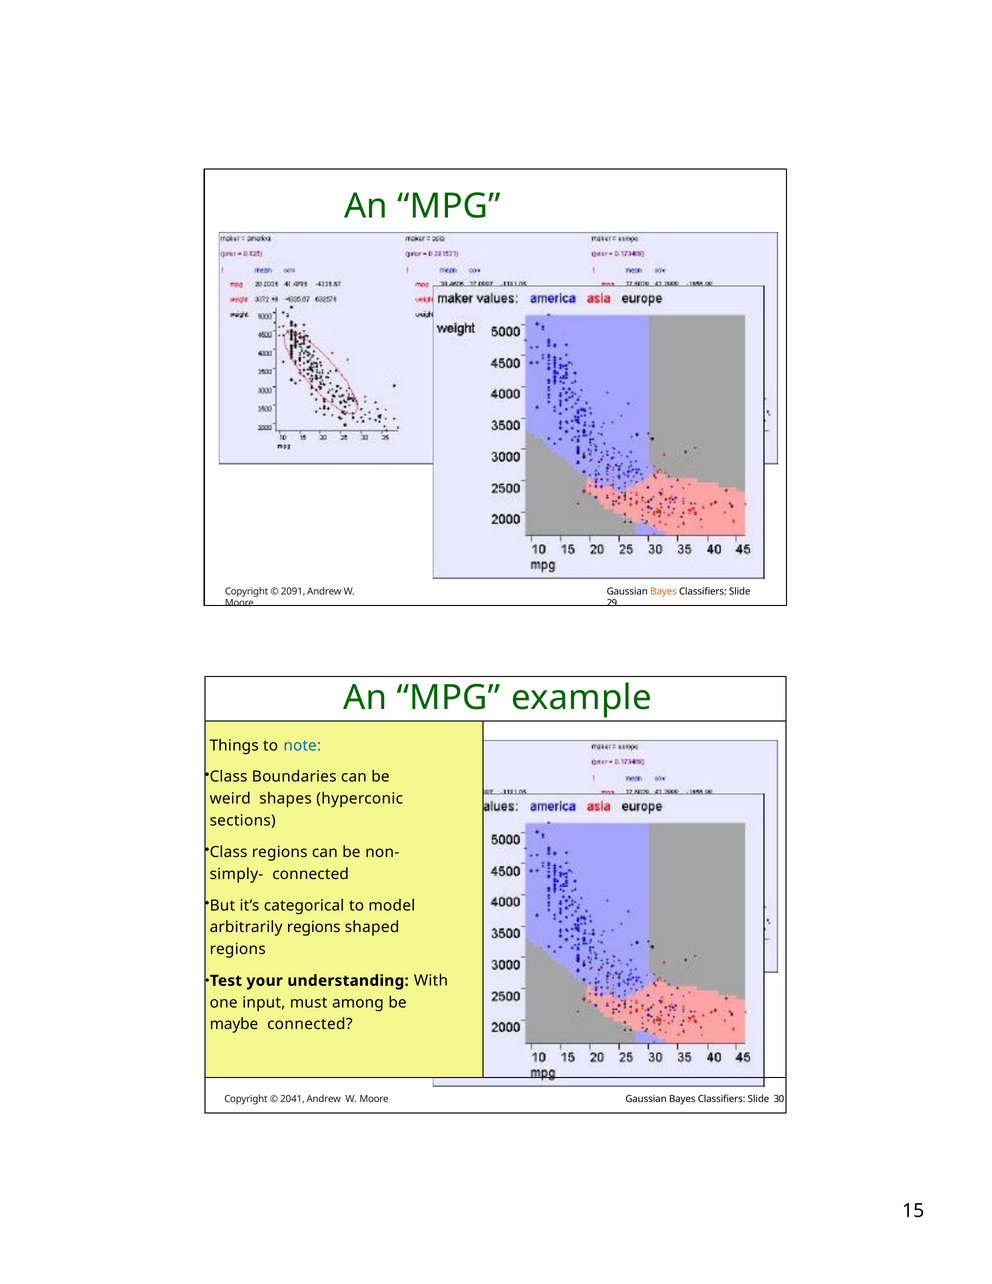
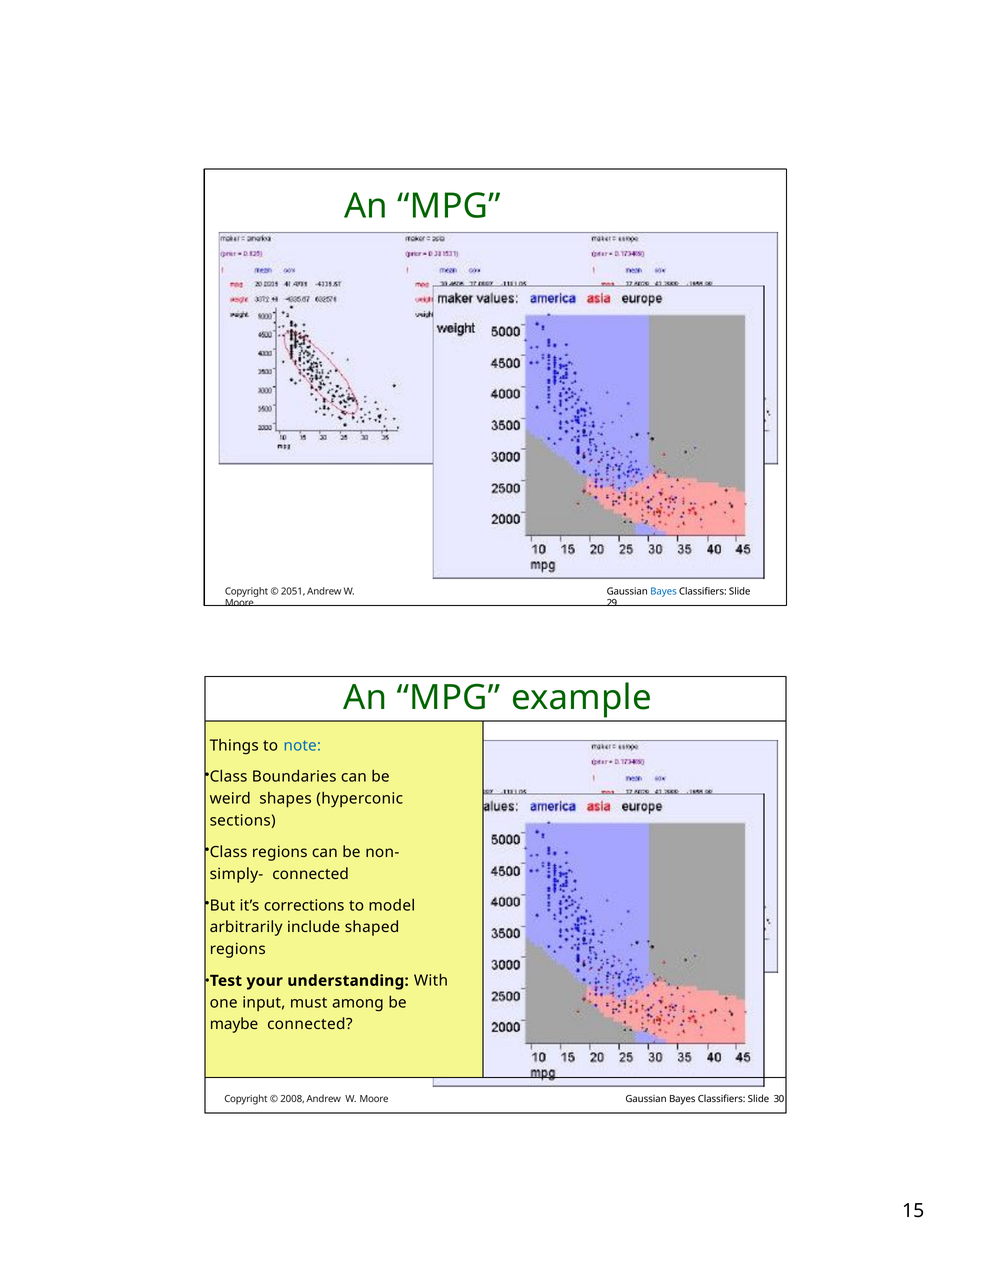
2091: 2091 -> 2051 (293, 591)
Bayes colour: orange -> blue (664, 591)
categorical: categorical -> corrections (304, 905)
arbitrarily regions: regions -> include (314, 927)
2041: 2041 -> 2008 (293, 1099)
